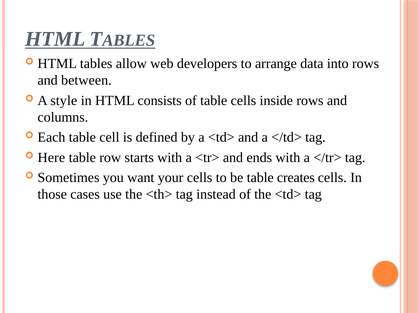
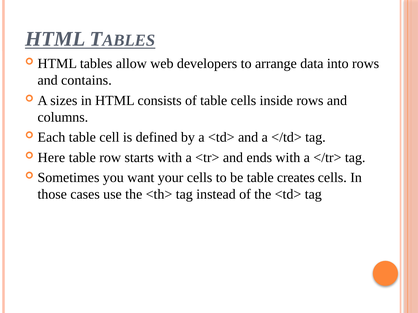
between: between -> contains (86, 80)
style: style -> sizes (64, 101)
